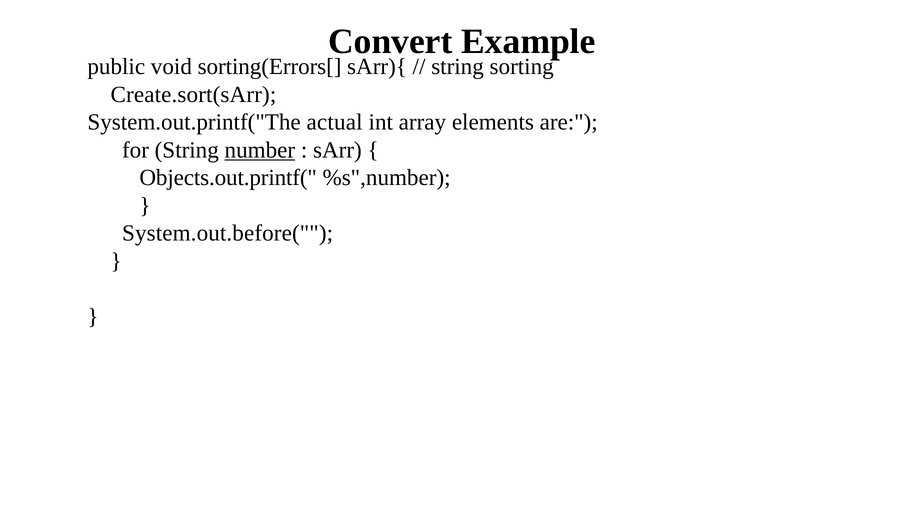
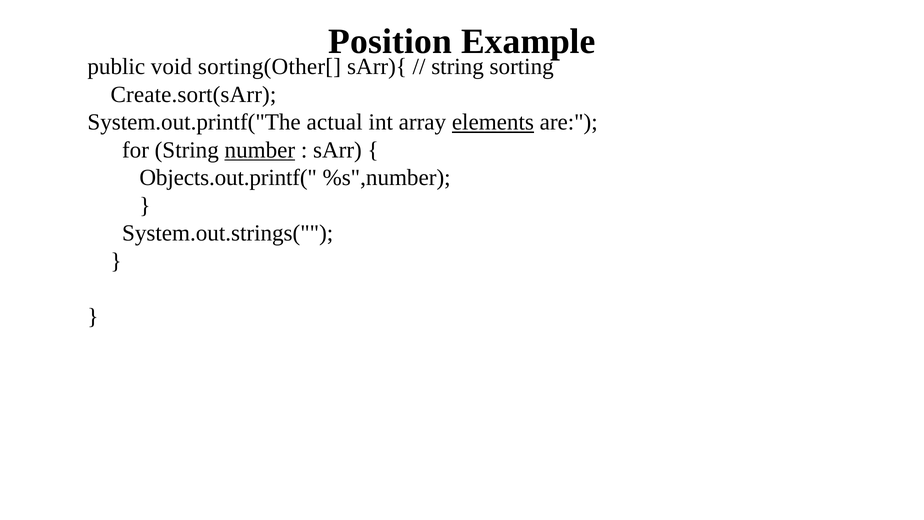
Convert: Convert -> Position (390, 41)
sorting(Errors[: sorting(Errors[ -> sorting(Other[ (269, 67)
elements underline: none -> present (493, 122)
System.out.before(: System.out.before( -> System.out.strings( (228, 233)
